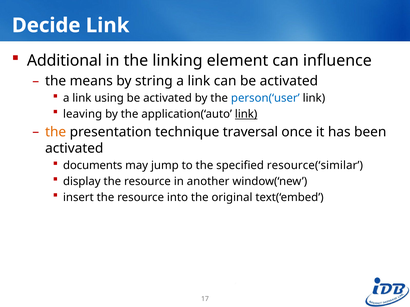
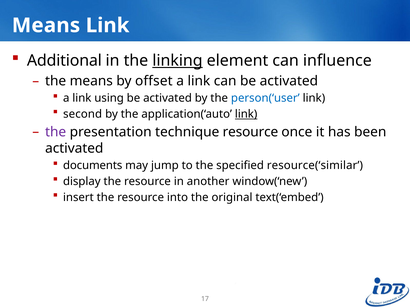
Decide: Decide -> Means (46, 25)
linking underline: none -> present (177, 61)
string: string -> offset (154, 81)
leaving: leaving -> second (83, 114)
the colour: orange -> purple (56, 132)
technique traversal: traversal -> resource (250, 132)
